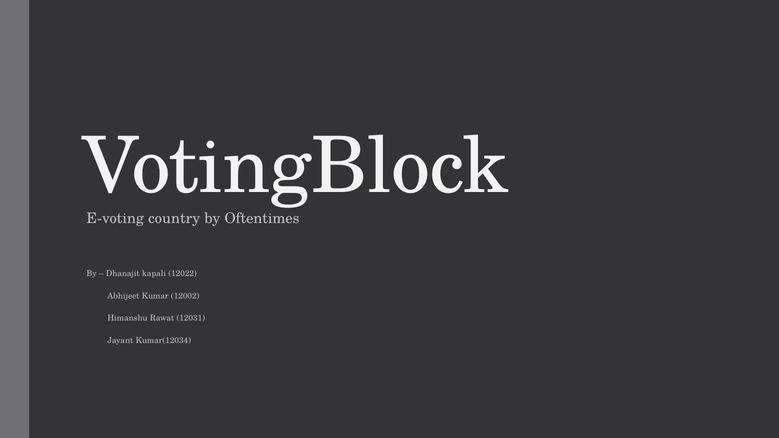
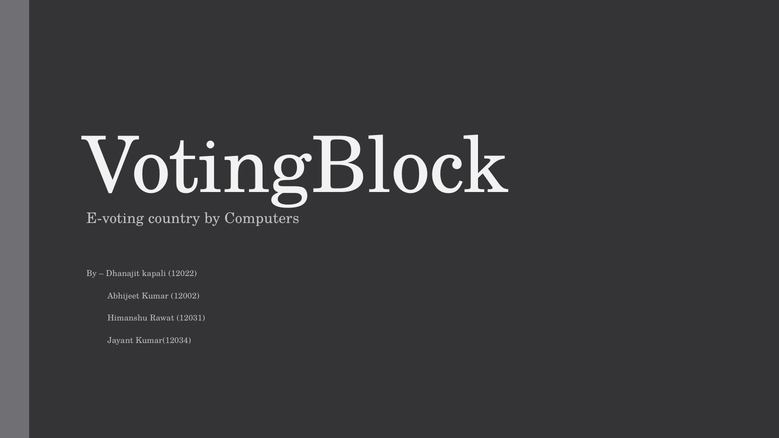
Oftentimes: Oftentimes -> Computers (262, 218)
